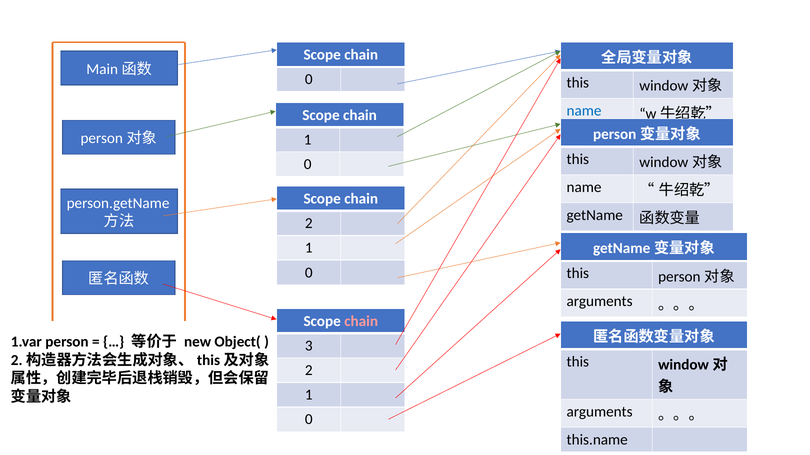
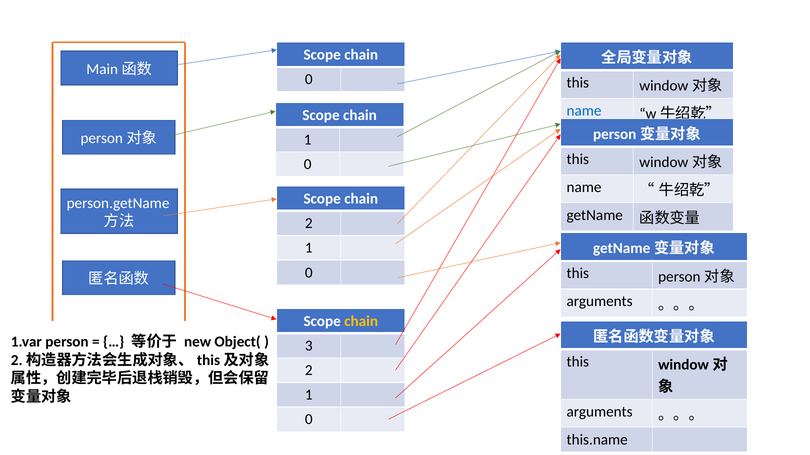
chain colour: pink -> yellow (361, 322)
